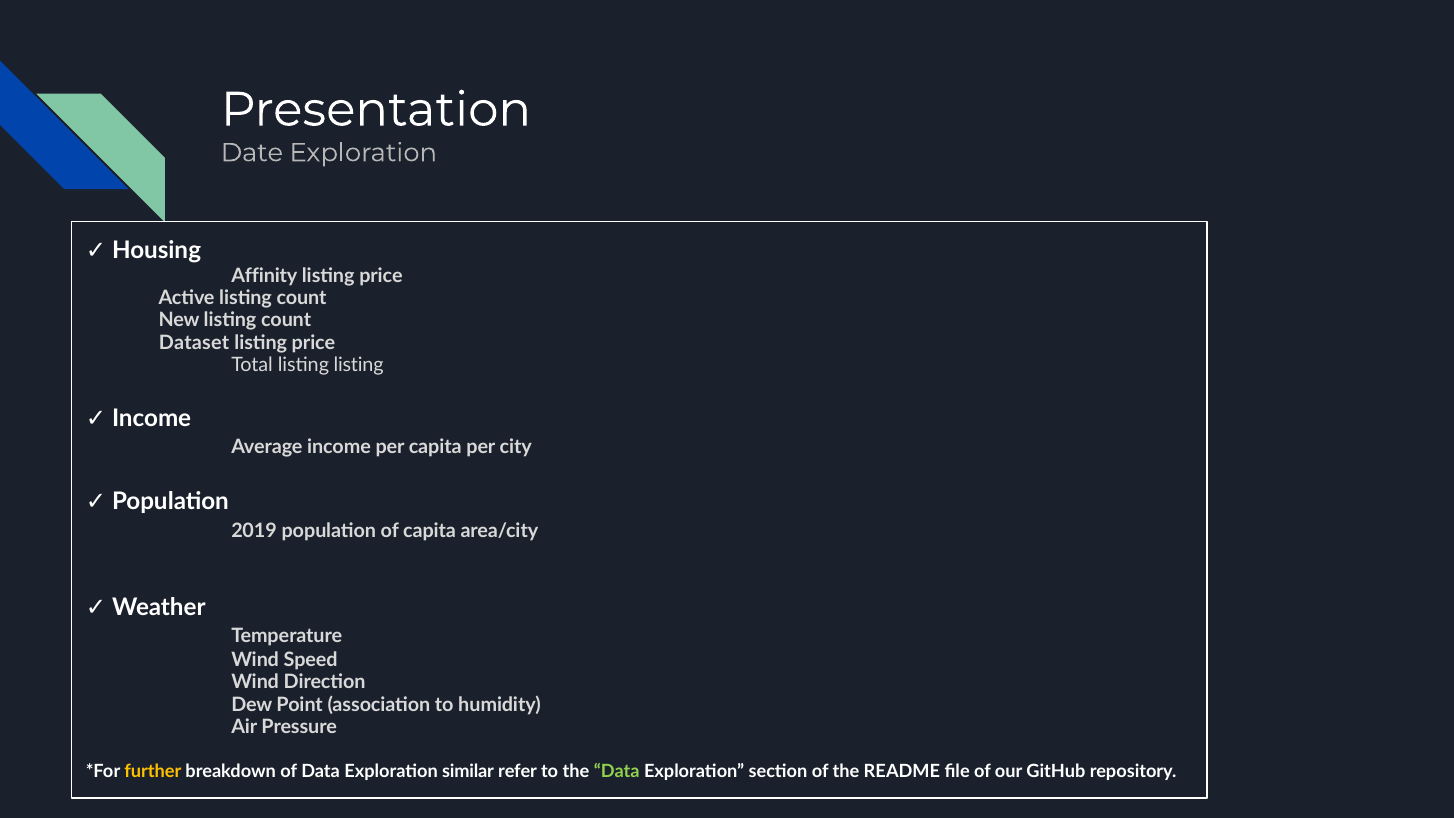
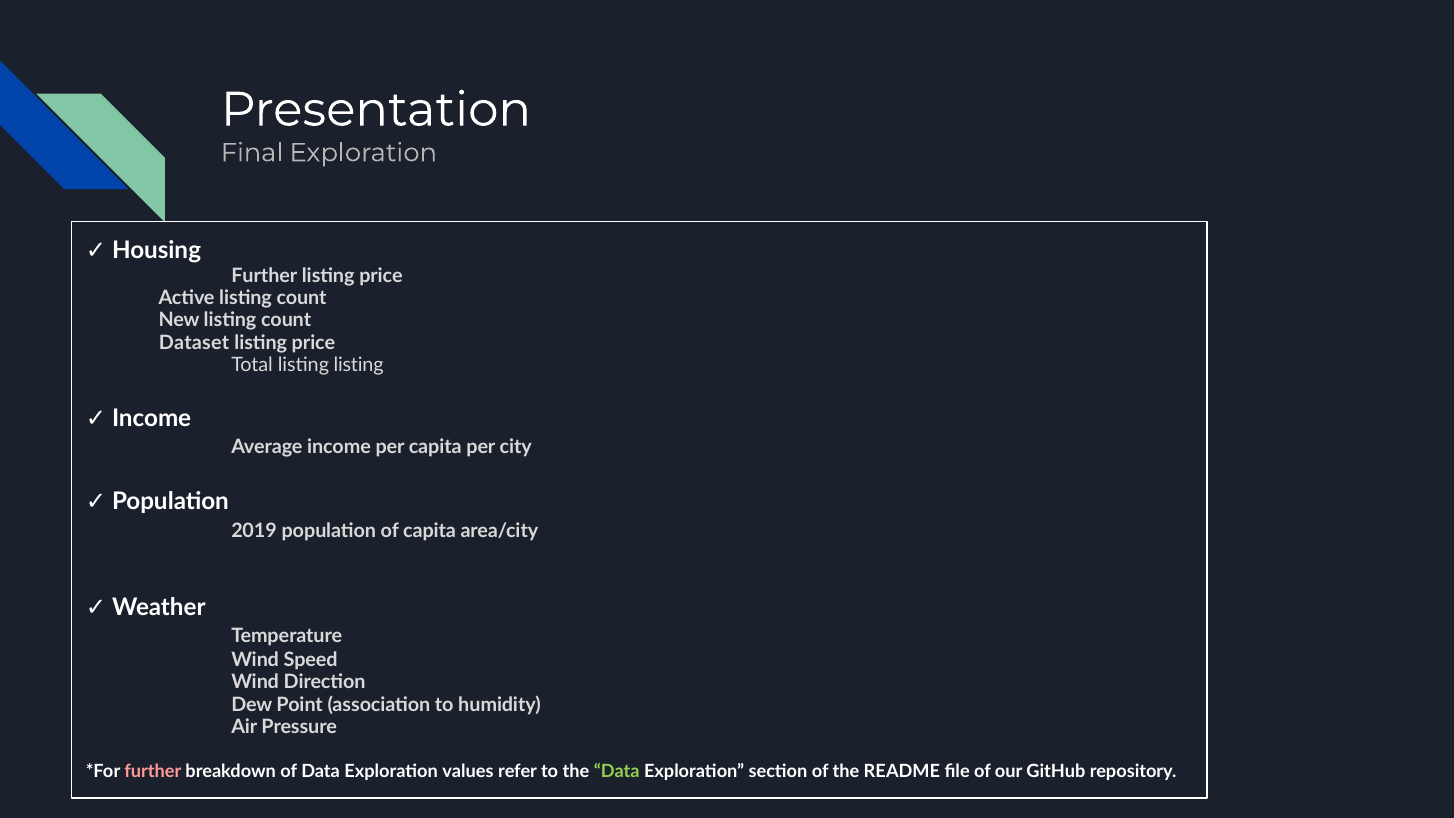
Date: Date -> Final (252, 153)
Affinity: Affinity -> Further (264, 275)
further colour: yellow -> pink (153, 772)
similar: similar -> values (468, 772)
